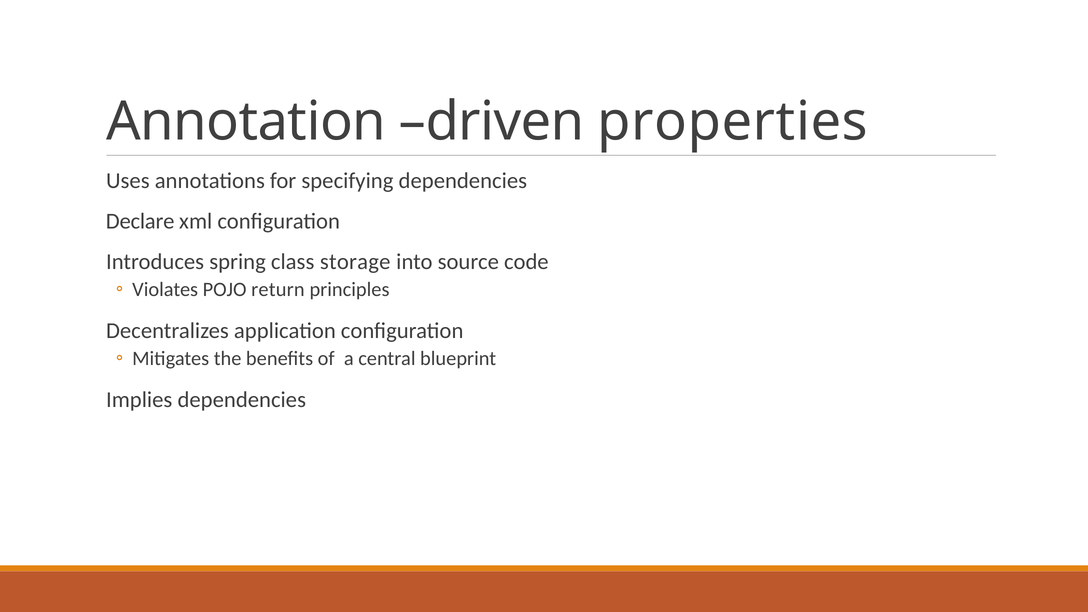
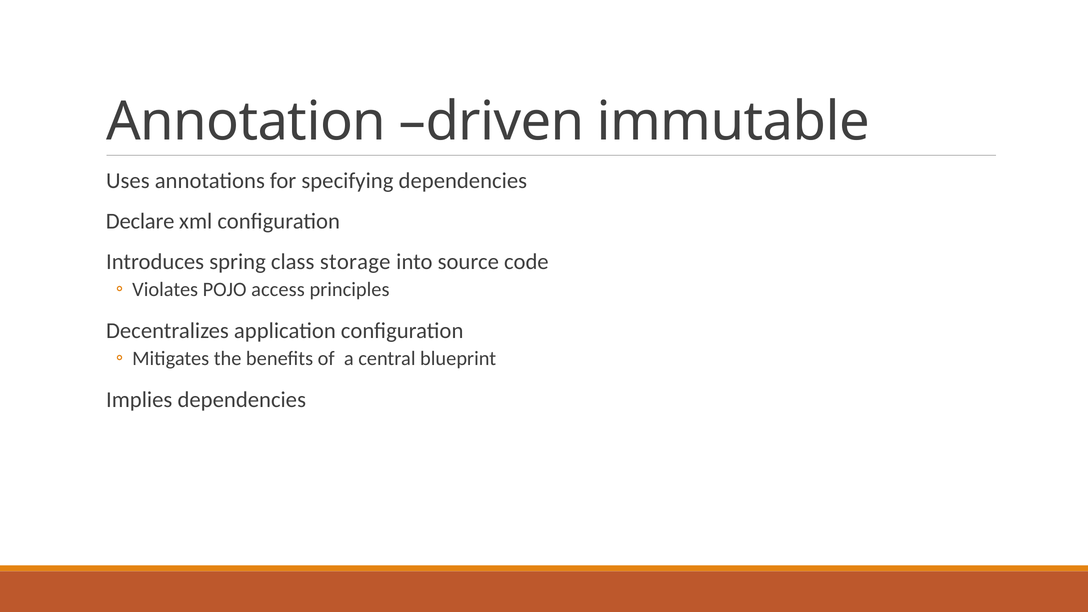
properties: properties -> immutable (733, 122)
return: return -> access (278, 289)
